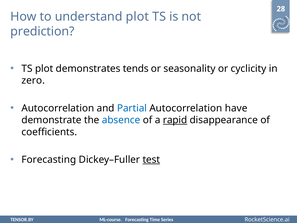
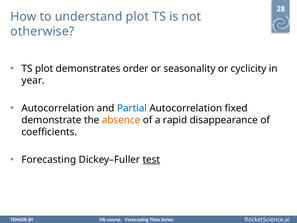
prediction: prediction -> otherwise (42, 31)
tends: tends -> order (136, 68)
zero: zero -> year (33, 80)
have: have -> fixed (236, 108)
absence colour: blue -> orange (121, 120)
rapid underline: present -> none (175, 120)
